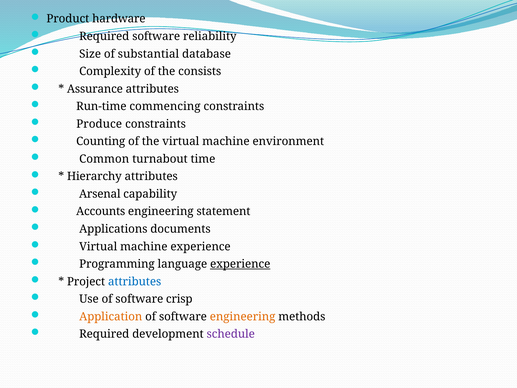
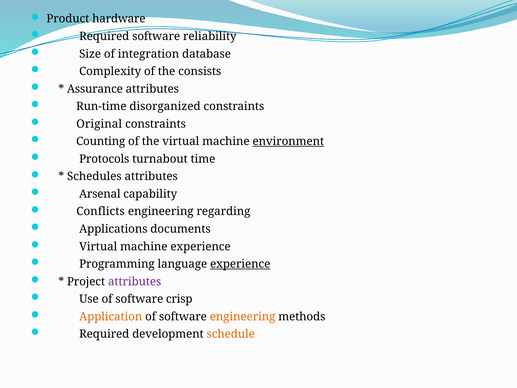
substantial: substantial -> integration (149, 54)
commencing: commencing -> disorganized (165, 106)
Produce: Produce -> Original (99, 124)
environment underline: none -> present (288, 141)
Common: Common -> Protocols (104, 159)
Hierarchy: Hierarchy -> Schedules (94, 176)
Accounts: Accounts -> Conflicts (101, 211)
statement: statement -> regarding (223, 211)
attributes colour: blue -> purple (135, 281)
schedule colour: purple -> orange (231, 334)
